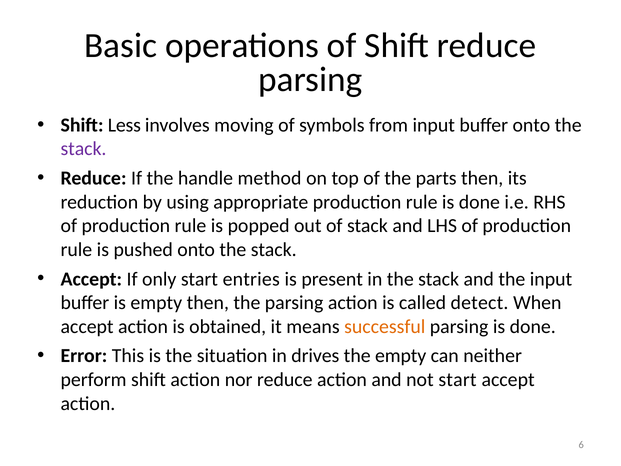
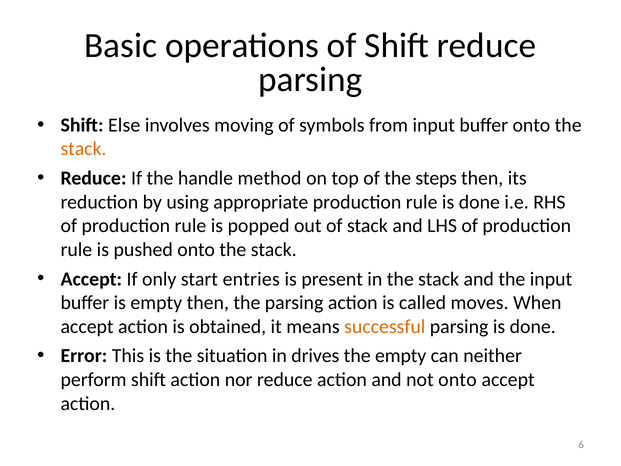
Less: Less -> Else (124, 125)
stack colour: purple -> orange (84, 149)
parts: parts -> steps (436, 178)
detect: detect -> moves (480, 303)
not start: start -> onto (458, 380)
